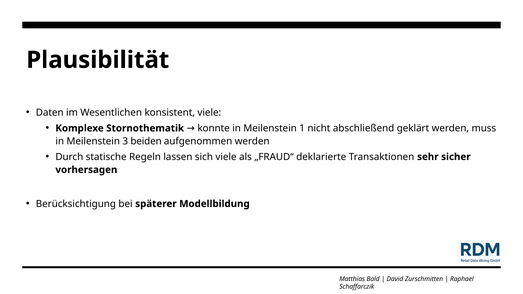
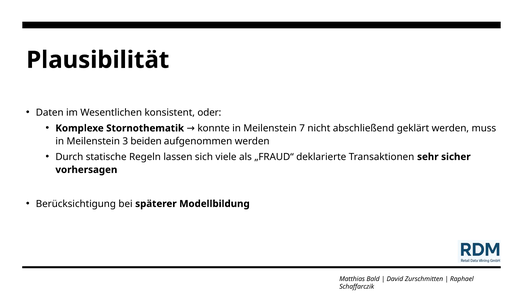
konsistent viele: viele -> oder (209, 113)
1: 1 -> 7 (302, 128)
